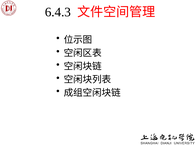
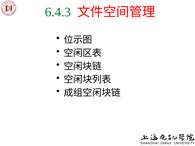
6.4.3 colour: black -> green (58, 12)
